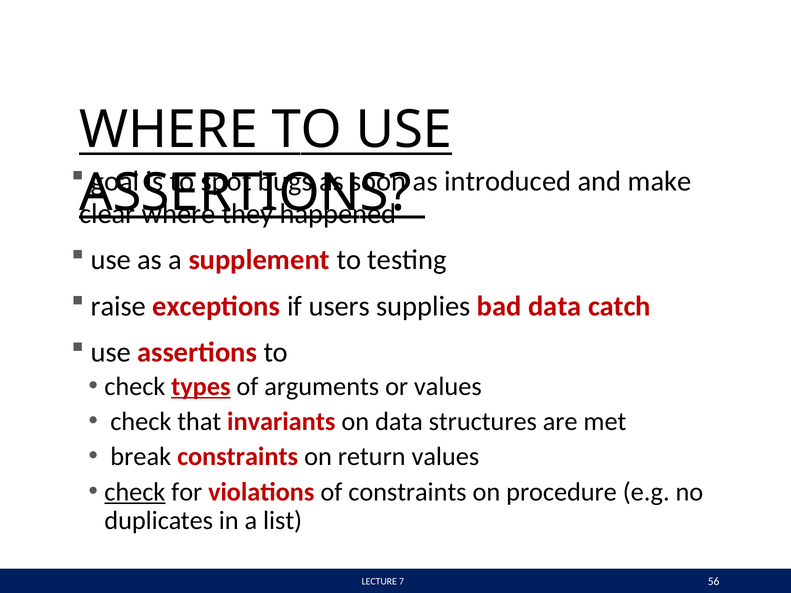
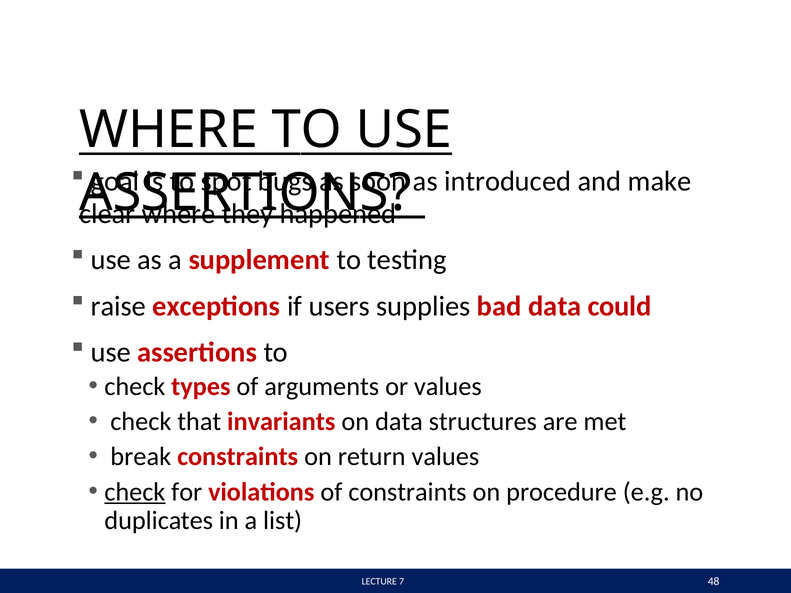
catch: catch -> could (619, 306)
types underline: present -> none (201, 387)
56: 56 -> 48 (714, 582)
